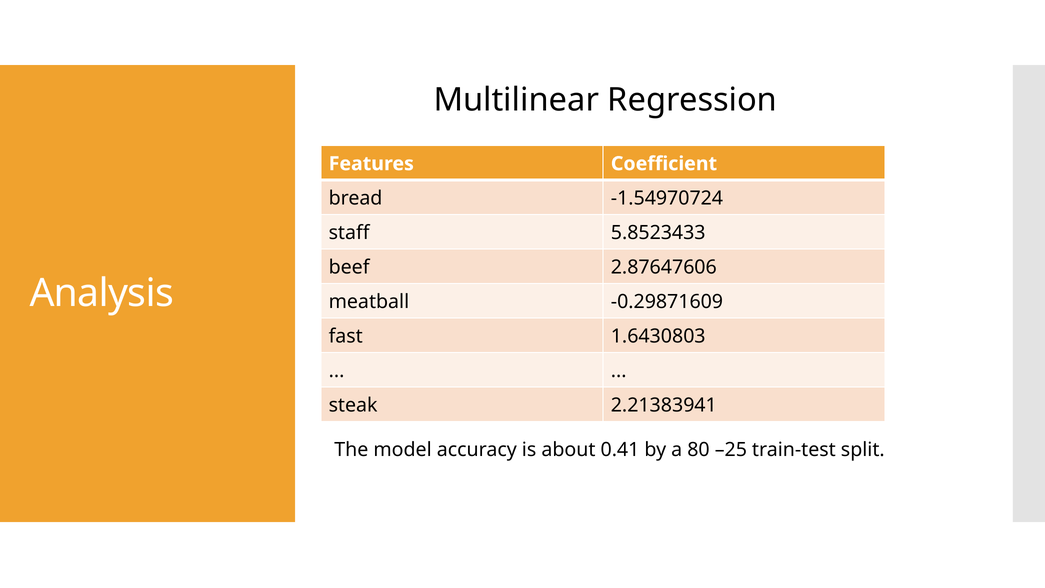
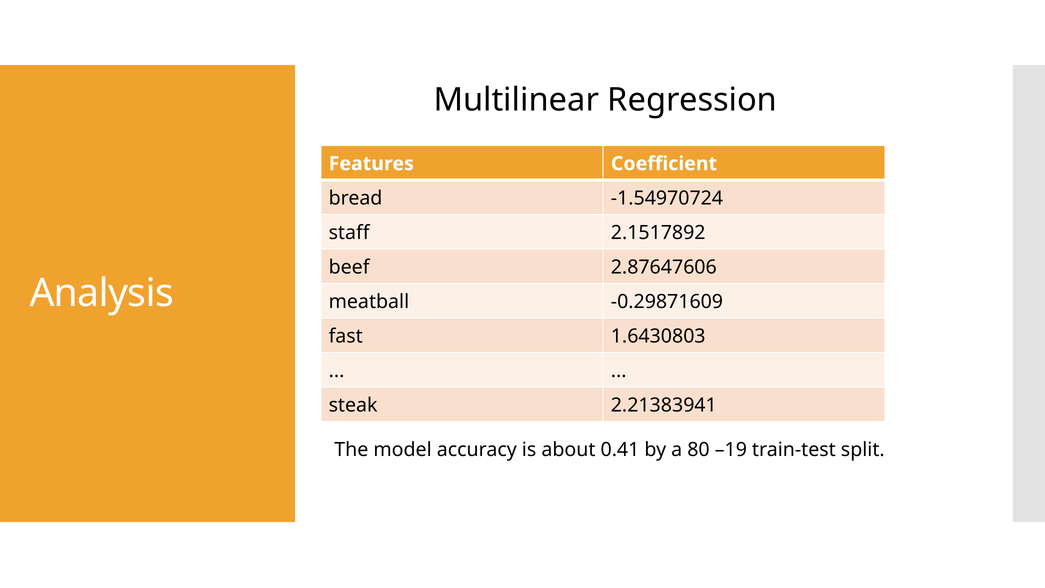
5.8523433: 5.8523433 -> 2.1517892 (658, 233)
–25: –25 -> –19 (731, 450)
